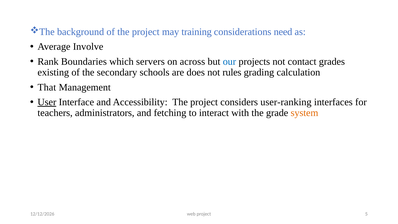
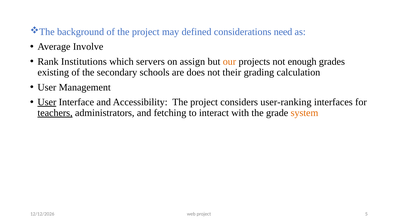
training: training -> defined (197, 32)
Boundaries: Boundaries -> Institutions (84, 62)
across: across -> assign (192, 62)
our colour: blue -> orange (229, 62)
contact: contact -> enough (302, 62)
rules: rules -> their (232, 72)
That: That -> User (47, 87)
teachers underline: none -> present (55, 113)
